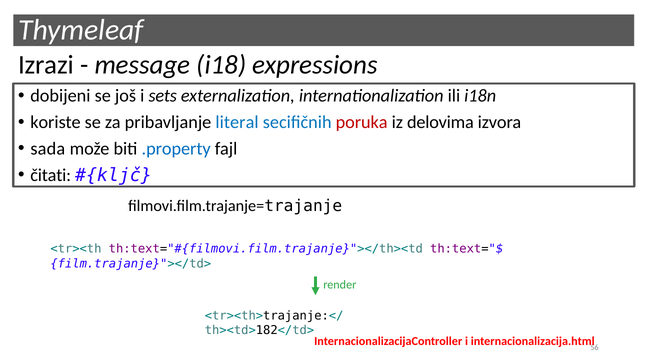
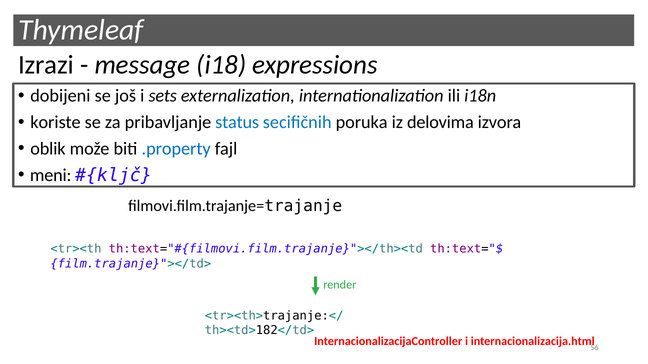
literal: literal -> status (237, 122)
poruka colour: red -> black (362, 122)
sada: sada -> oblik (48, 149)
čitati: čitati -> meni (51, 175)
